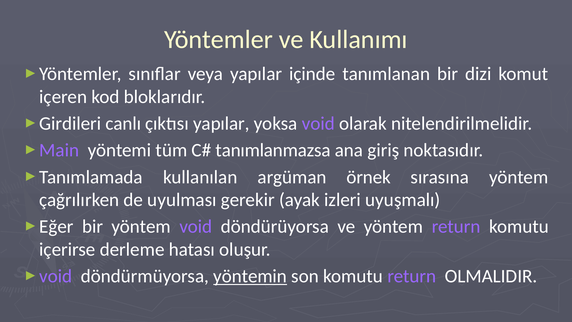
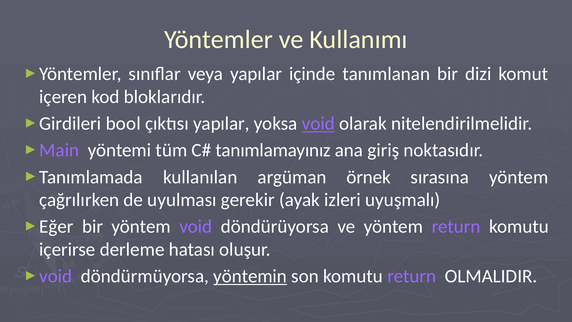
canlı: canlı -> bool (123, 124)
void underline: none -> present (318, 124)
tanımlanmazsa: tanımlanmazsa -> tanımlamayınız (273, 150)
